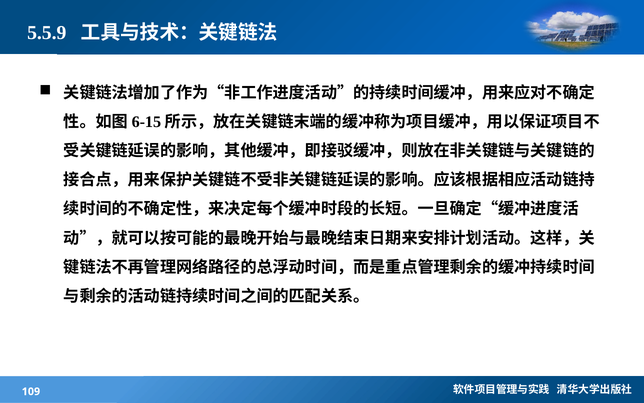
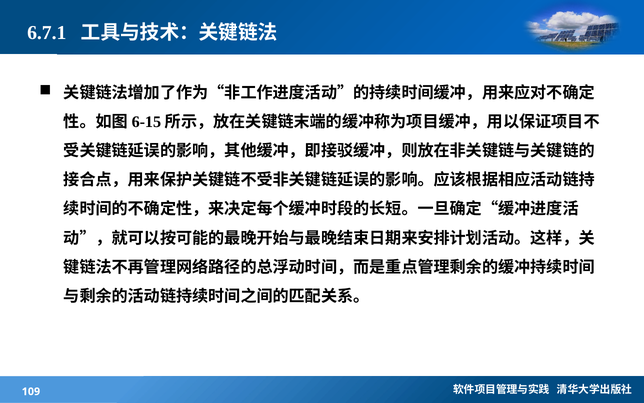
5.5.9: 5.5.9 -> 6.7.1 (47, 33)
